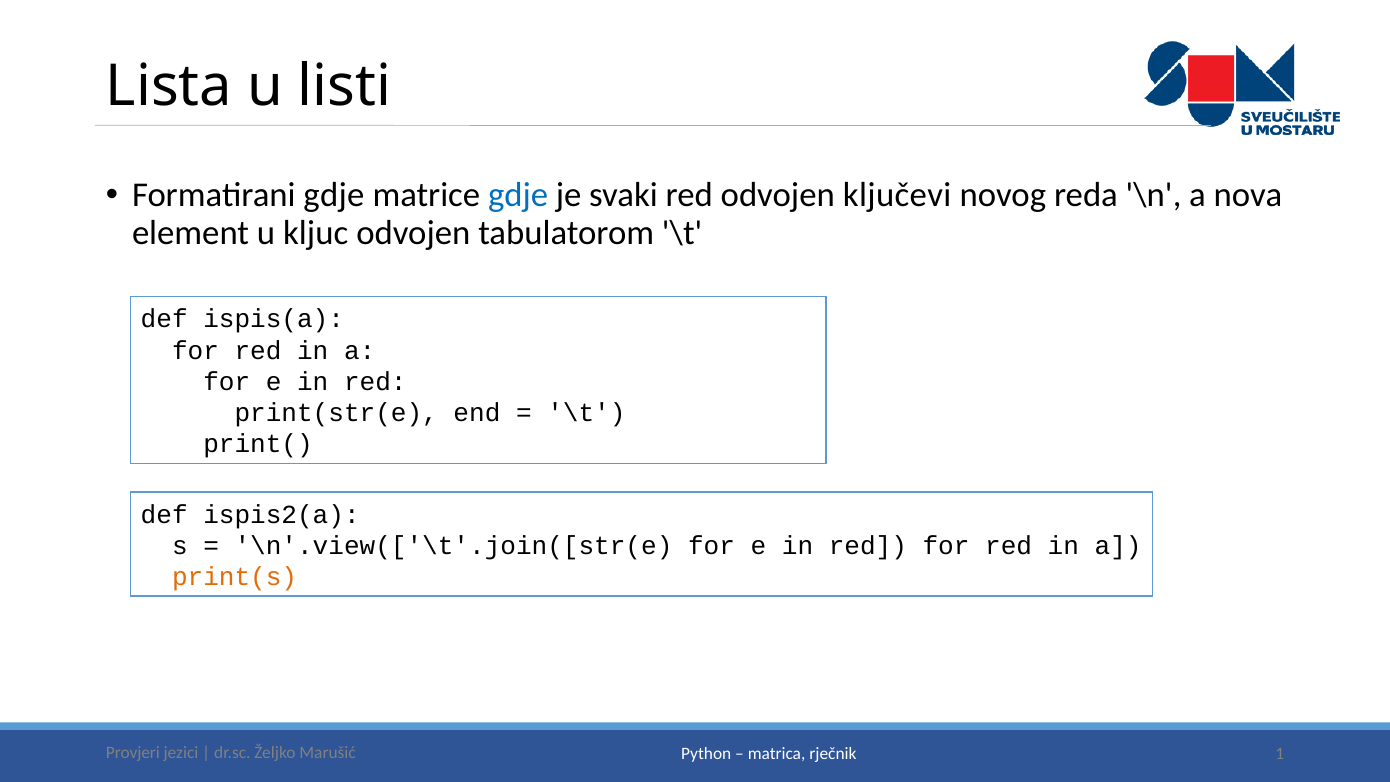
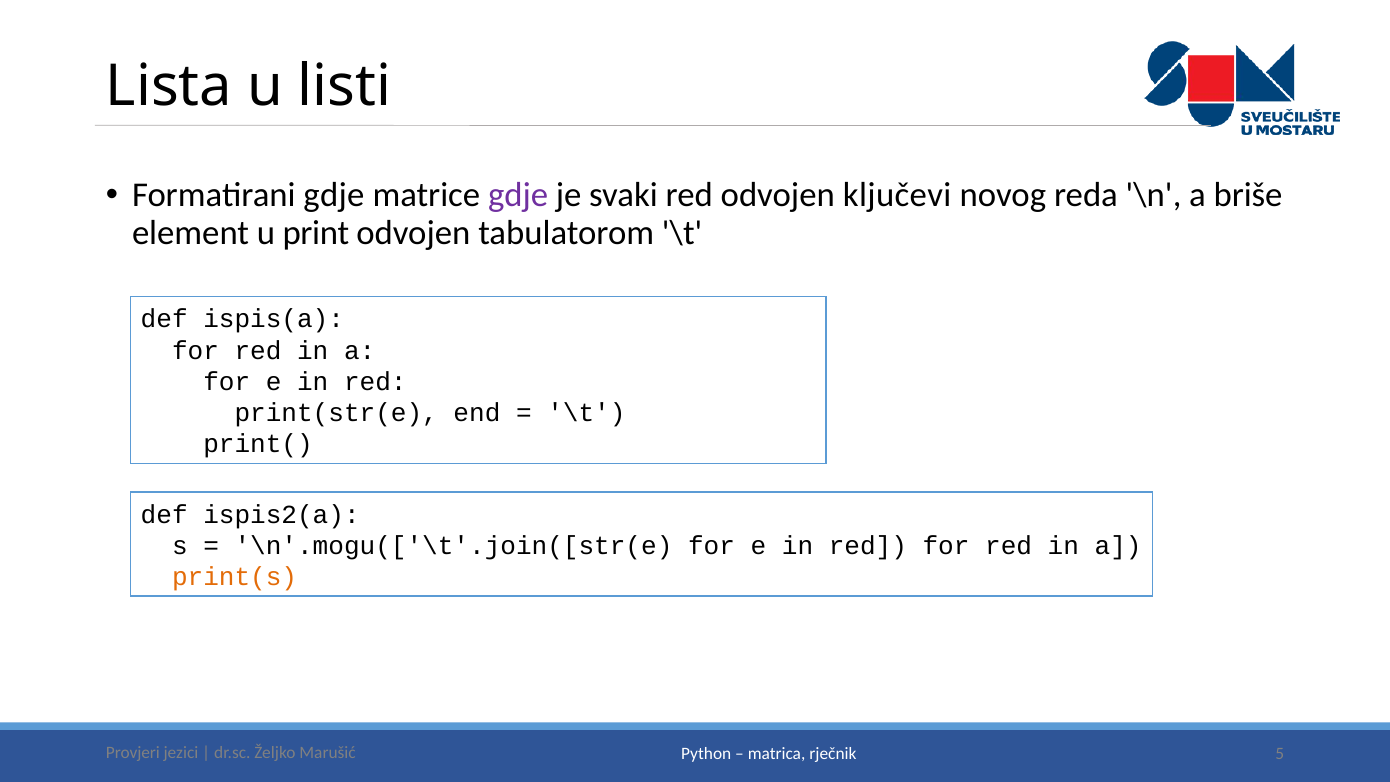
gdje colour: blue -> purple (518, 195)
nova: nova -> briše (1248, 195)
kljuc: kljuc -> print (316, 233)
\n'.view(['\t'.join([str(e: \n'.view(['\t'.join([str(e -> \n'.mogu(['\t'.join([str(e (453, 546)
1: 1 -> 5 (1280, 754)
